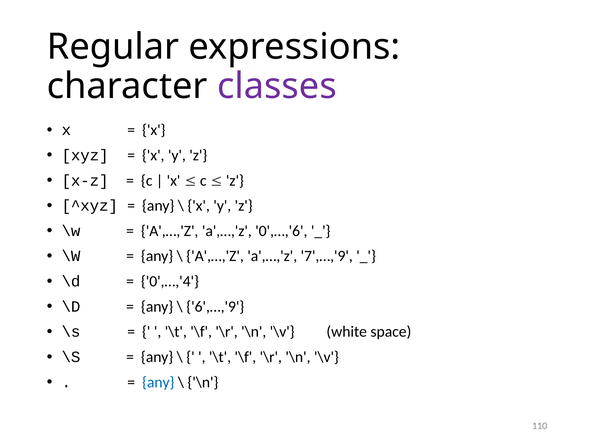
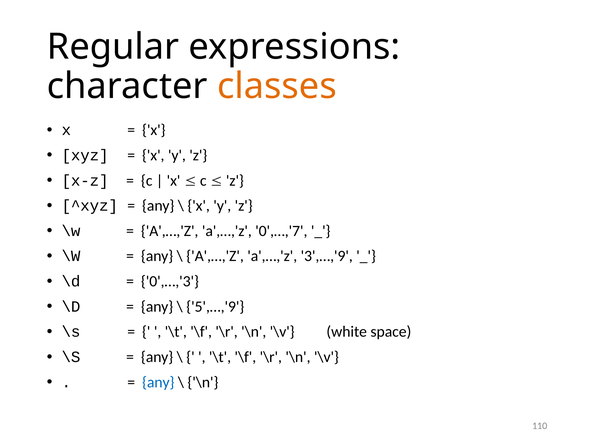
classes colour: purple -> orange (277, 86)
0',…,'6: 0',…,'6 -> 0',…,'7 (281, 231)
7',…,'9: 7',…,'9 -> 3',…,'9 (327, 256)
0',…,'4: 0',…,'4 -> 0',…,'3 (170, 281)
6',…,'9: 6',…,'9 -> 5',…,'9 (215, 306)
